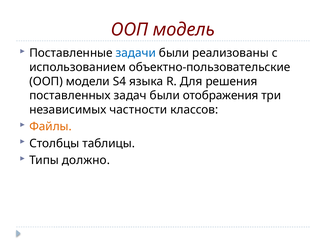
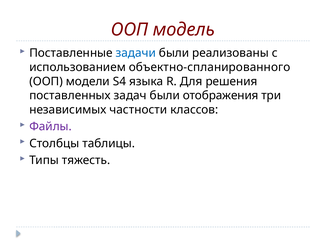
объектно-пользовательские: объектно-пользовательские -> объектно-спланированного (210, 67)
Файлы colour: orange -> purple (51, 126)
должно: должно -> тяжесть (86, 160)
